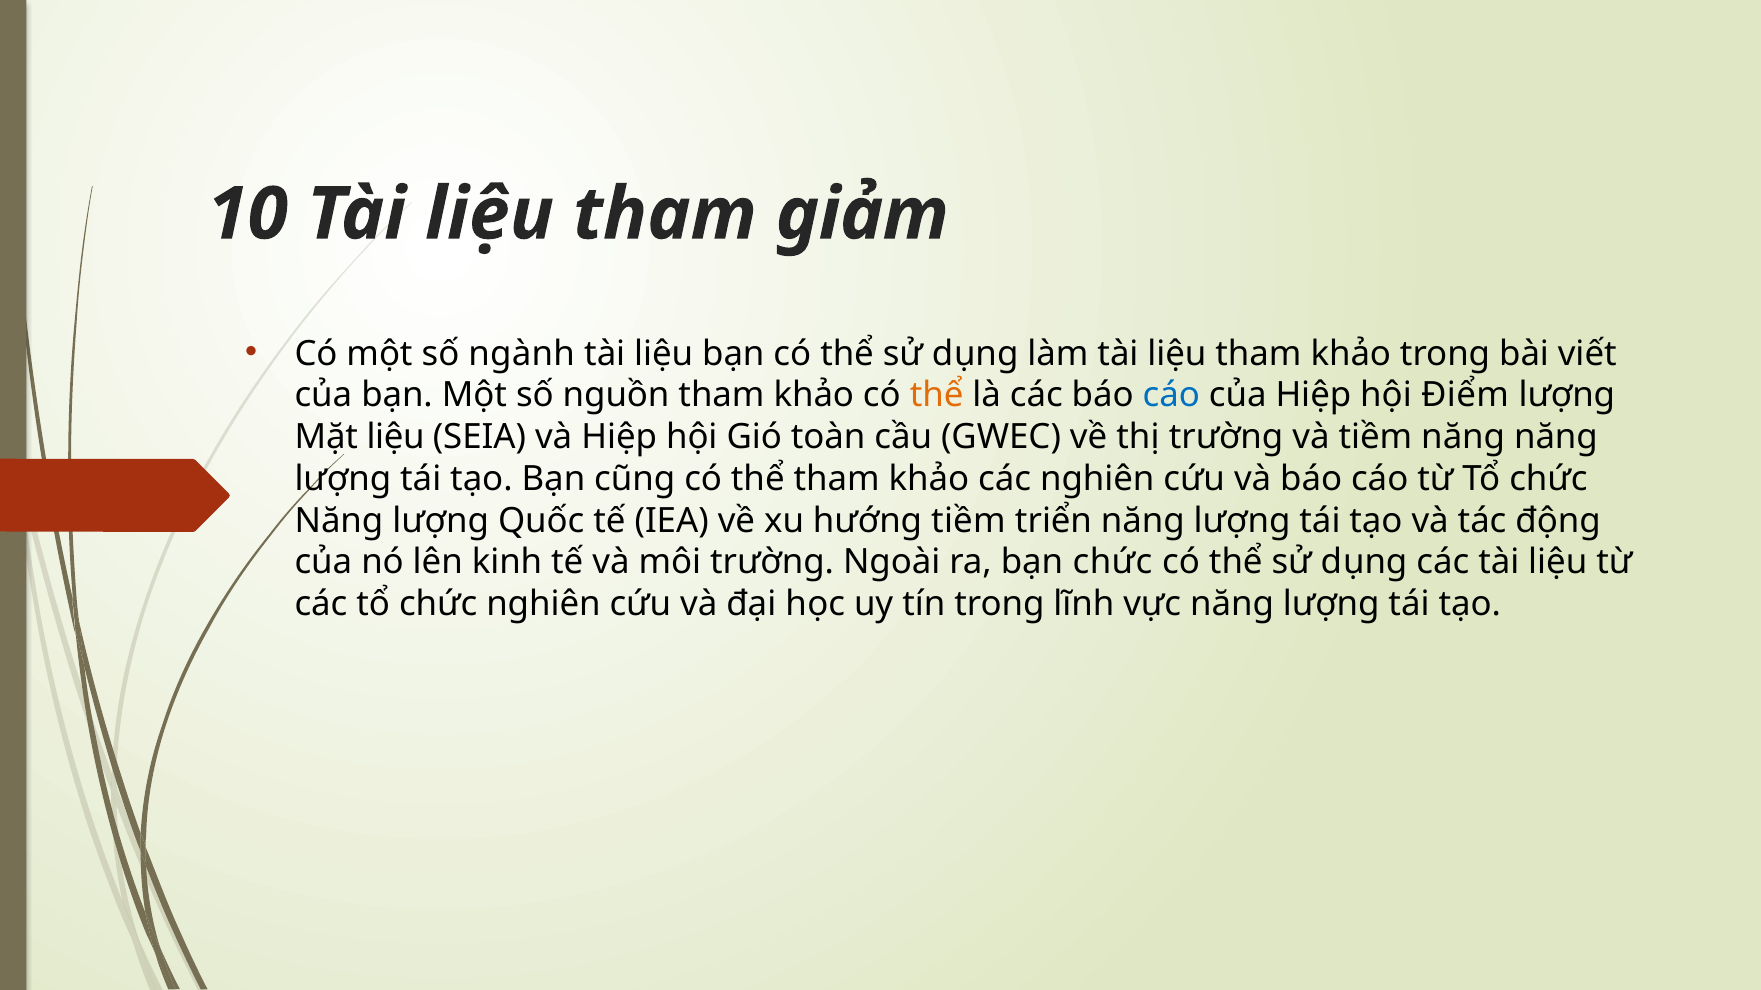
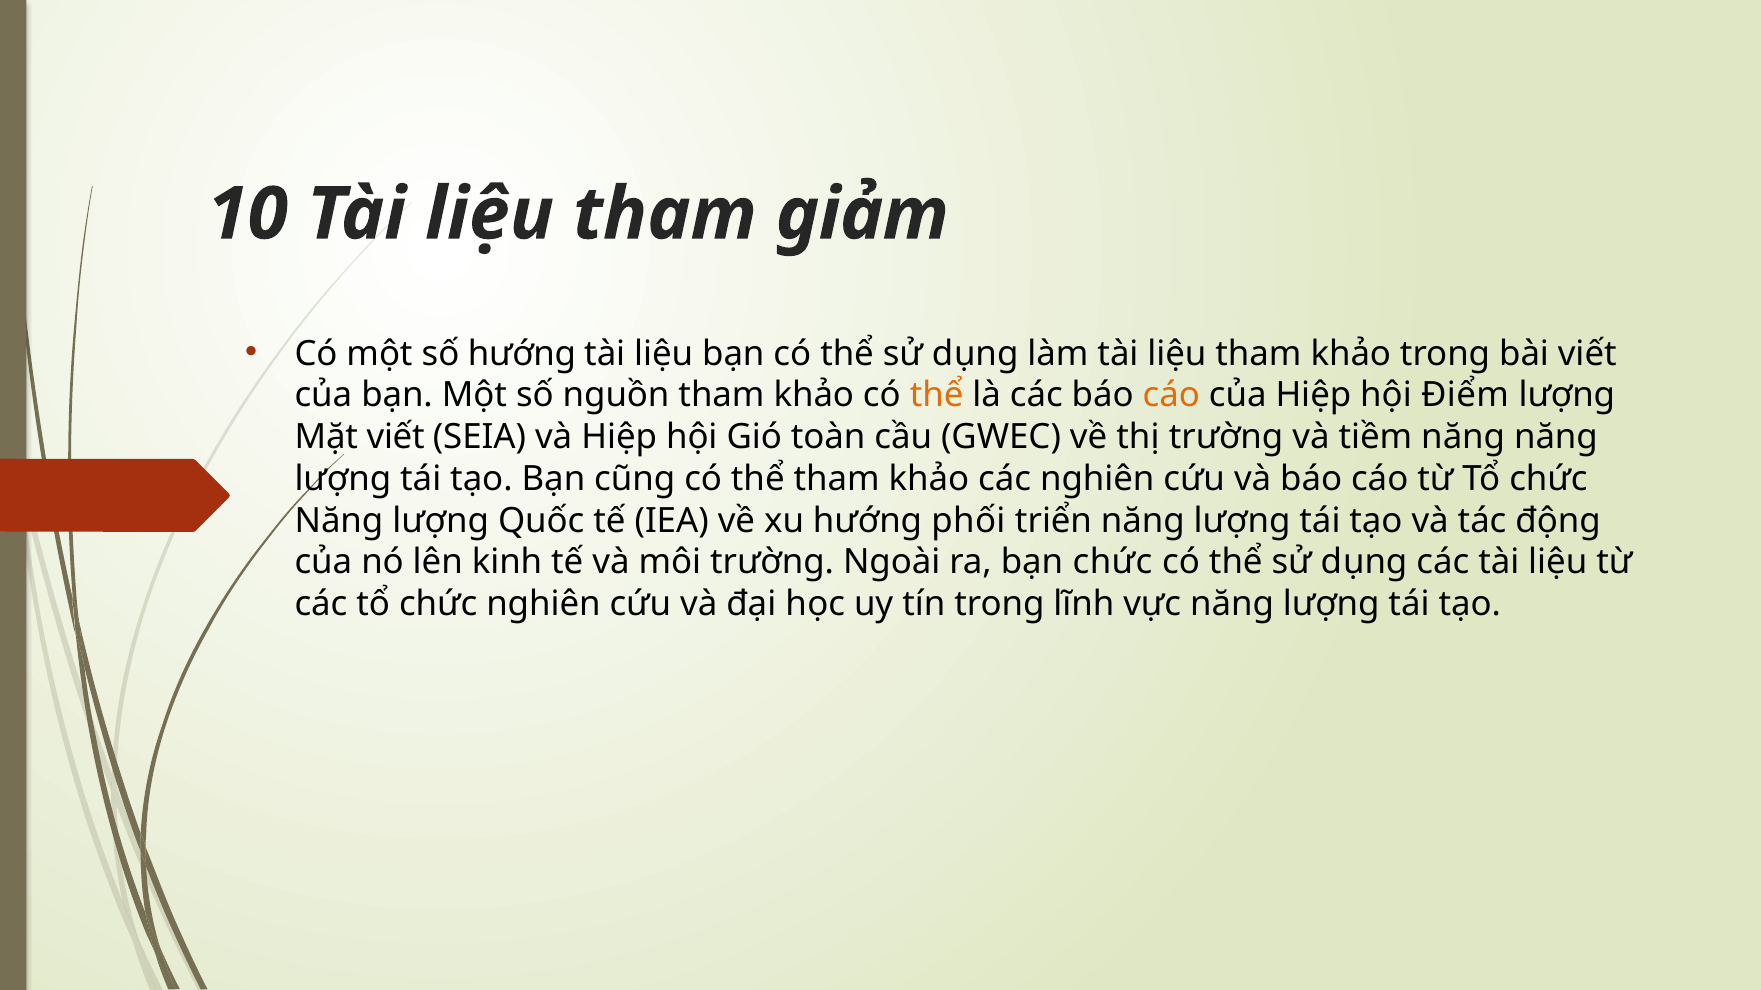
số ngành: ngành -> hướng (522, 354)
cáo colour: blue -> orange (1171, 396)
Mặt liệu: liệu -> viết (396, 437)
hướng tiềm: tiềm -> phối (968, 521)
